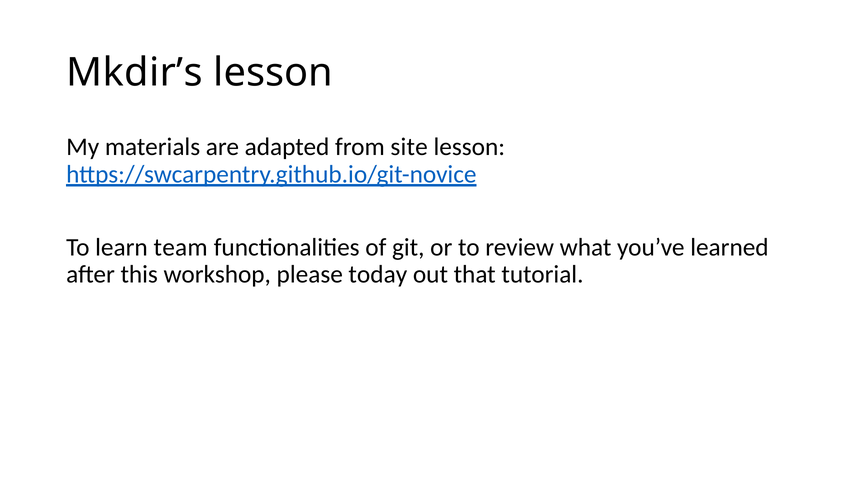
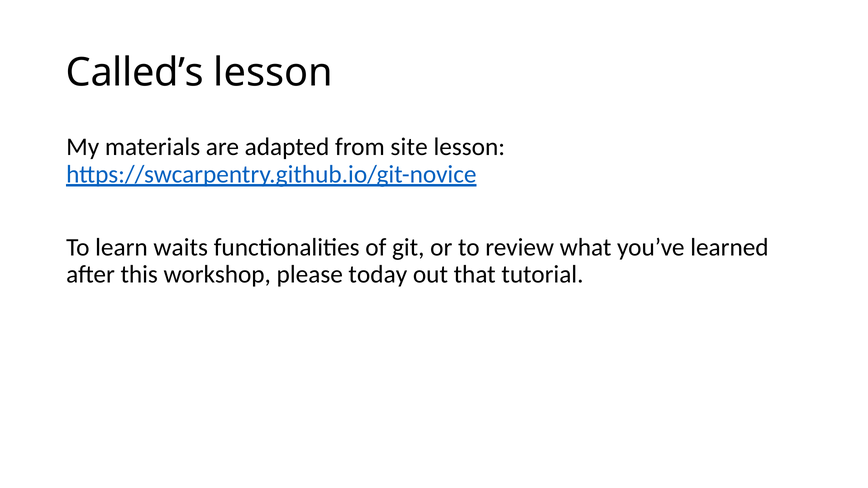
Mkdir’s: Mkdir’s -> Called’s (135, 73)
team: team -> waits (181, 247)
